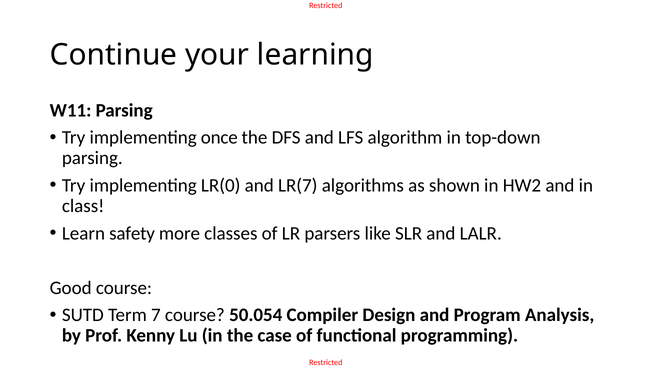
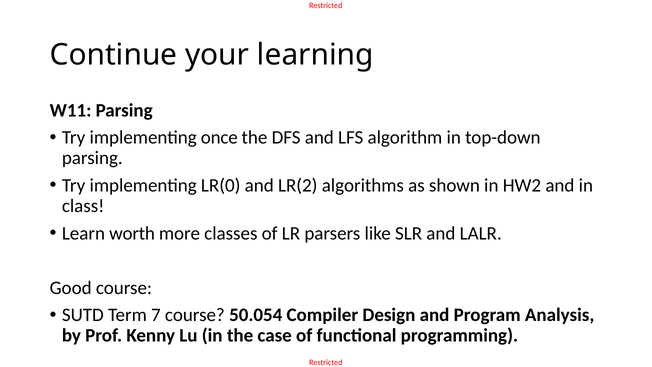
LR(7: LR(7 -> LR(2 (298, 185)
safety: safety -> worth (132, 233)
